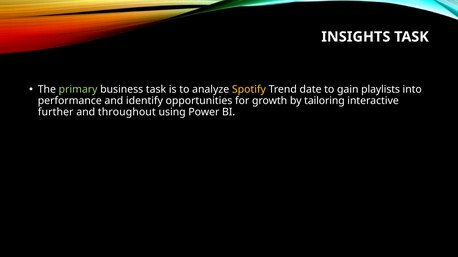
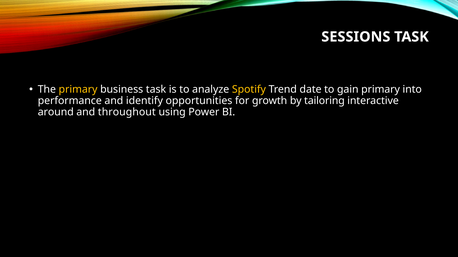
INSIGHTS: INSIGHTS -> SESSIONS (356, 37)
primary colour: light green -> yellow (78, 90)
gain playlists: playlists -> primary (381, 90)
further: further -> around (56, 112)
